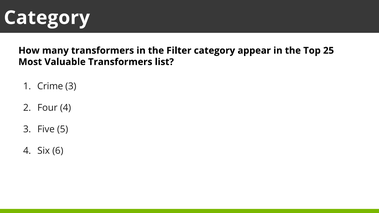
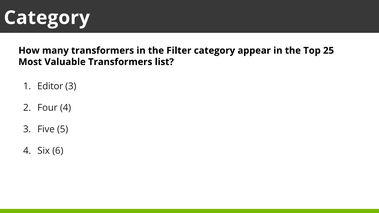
Crime: Crime -> Editor (50, 86)
